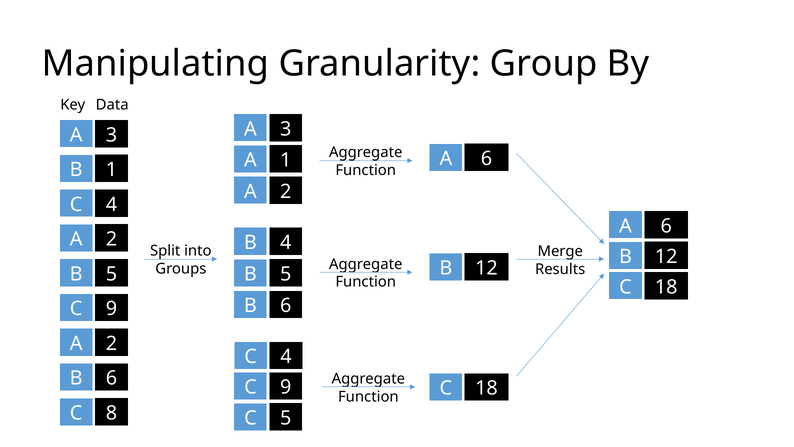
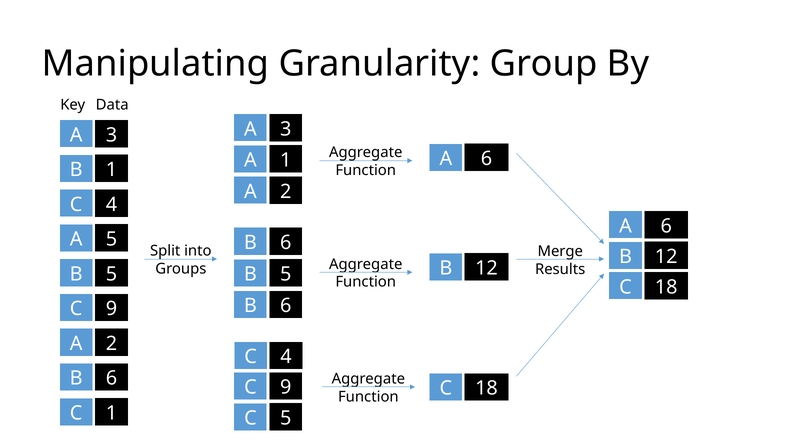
2: 2 -> 5 (111, 239)
4: 4 -> 6 (286, 242)
C 8: 8 -> 1 (111, 413)
